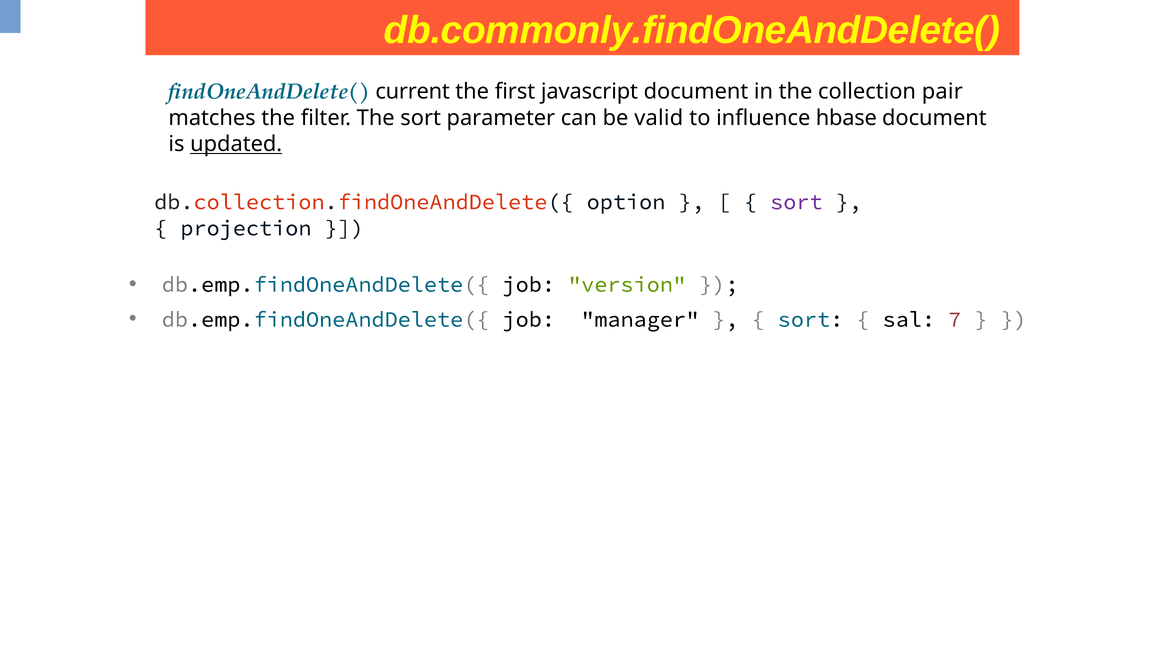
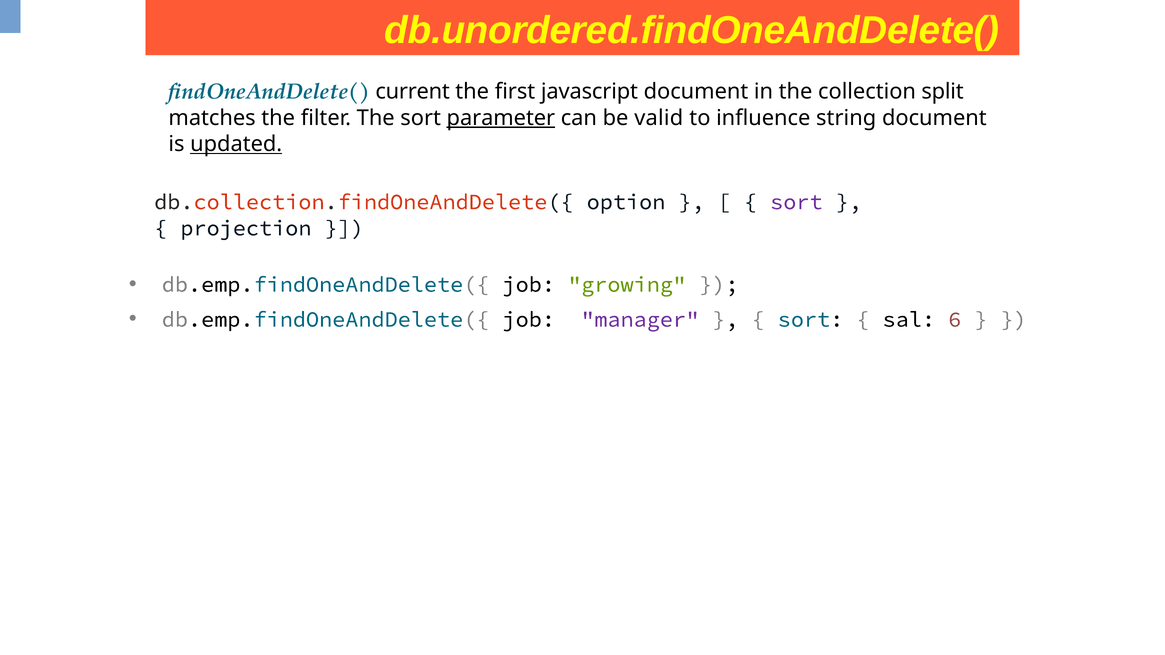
db.commonly.findOneAndDelete(: db.commonly.findOneAndDelete( -> db.unordered.findOneAndDelete( (692, 30)
pair: pair -> split (943, 92)
parameter underline: none -> present (501, 118)
hbase: hbase -> string (846, 118)
version: version -> growing (627, 285)
manager colour: black -> purple (640, 320)
7: 7 -> 6 (955, 320)
